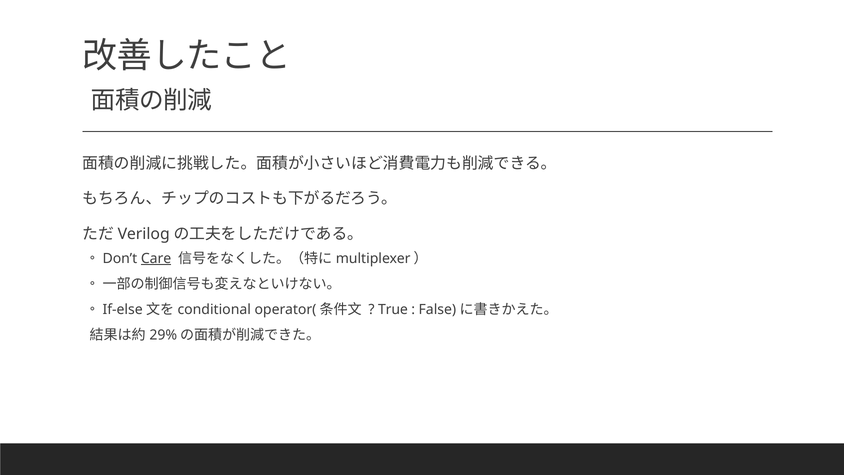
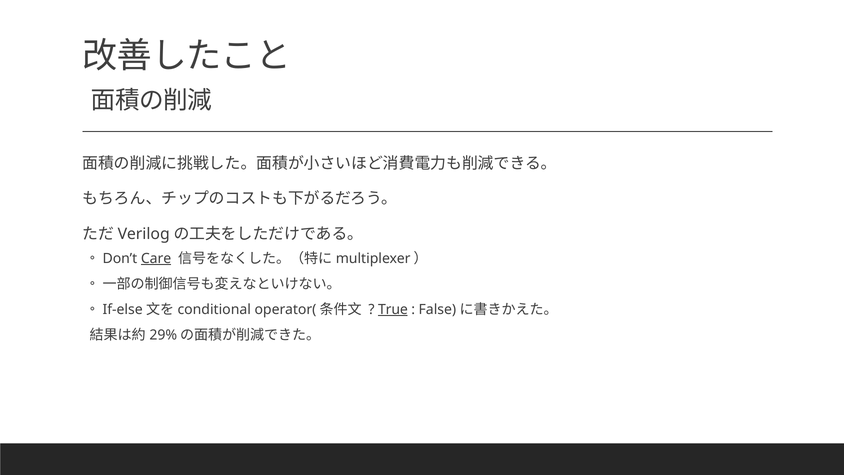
True underline: none -> present (393, 309)
